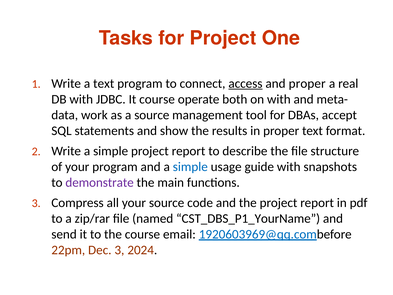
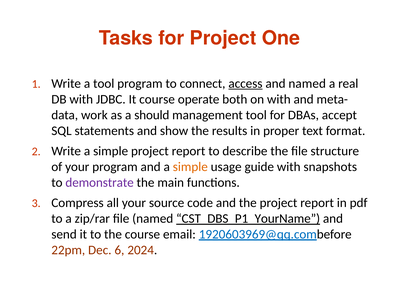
a text: text -> tool (104, 84)
and proper: proper -> named (307, 84)
a source: source -> should (152, 115)
simple colour: blue -> orange (190, 167)
CST_DBS_P1_YourName underline: none -> present (248, 218)
Dec 3: 3 -> 6 (119, 250)
